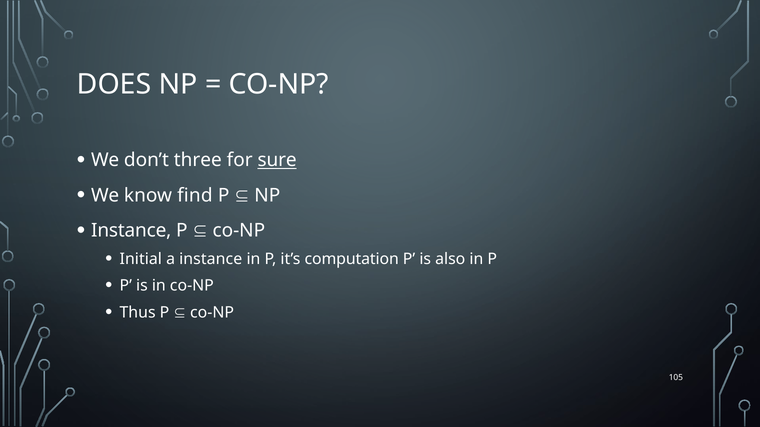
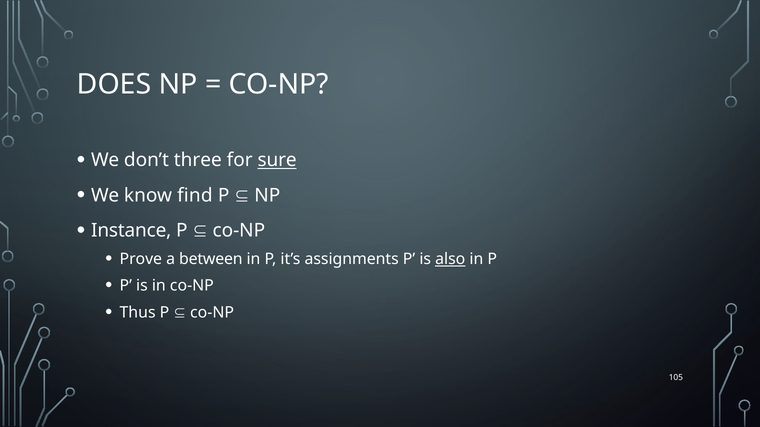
Initial: Initial -> Prove (141, 259)
a instance: instance -> between (211, 259)
computation: computation -> assignments (352, 259)
also underline: none -> present (450, 259)
